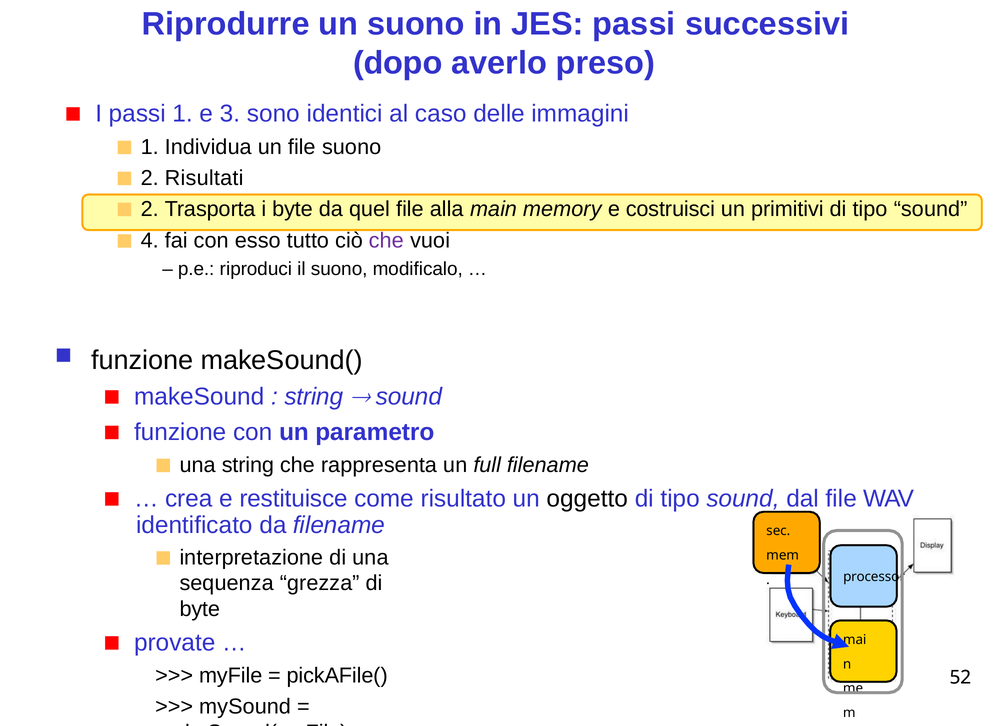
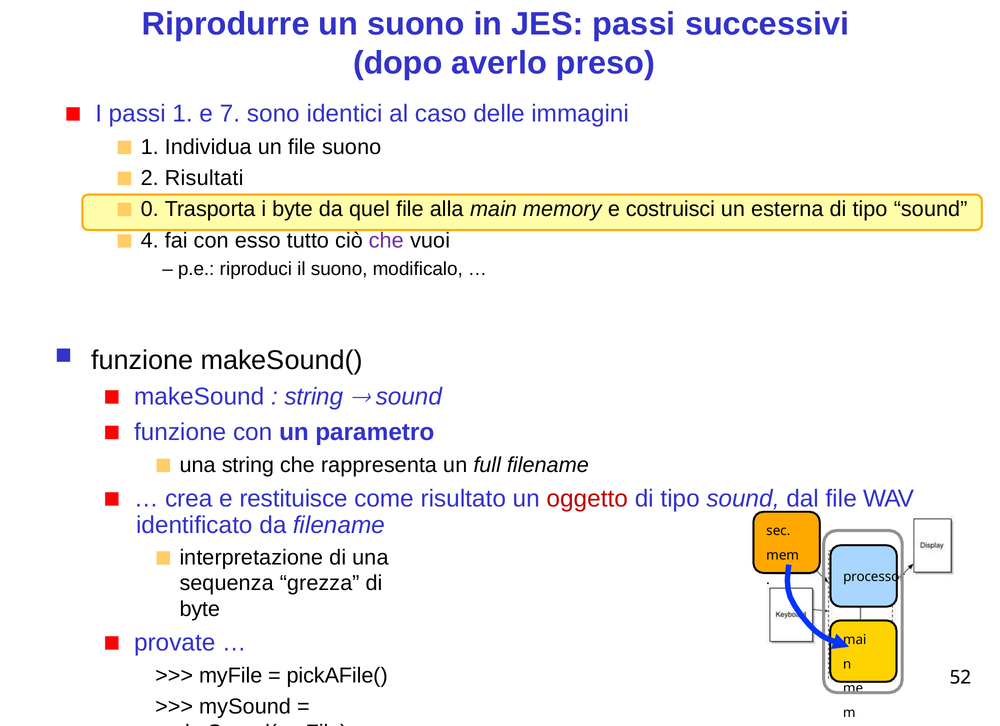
3: 3 -> 7 (230, 114)
2: 2 -> 0 (150, 209)
primitivi: primitivi -> esterna (787, 209)
oggetto colour: black -> red (587, 499)
